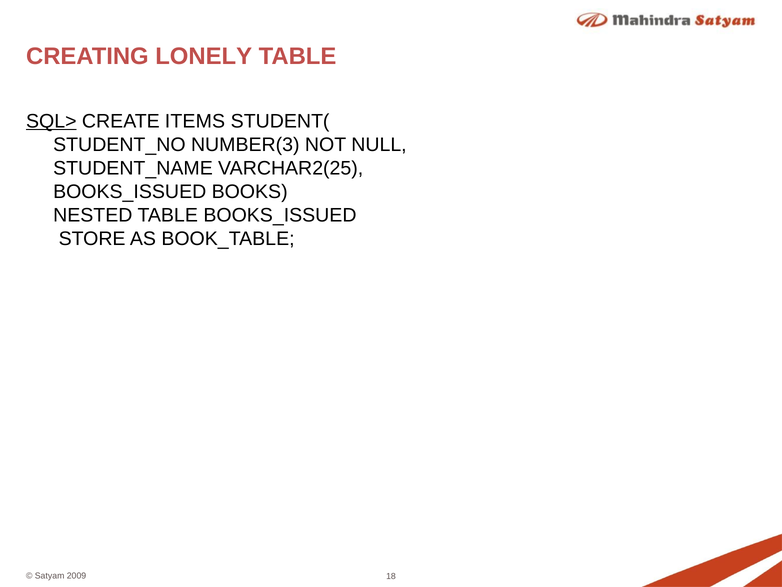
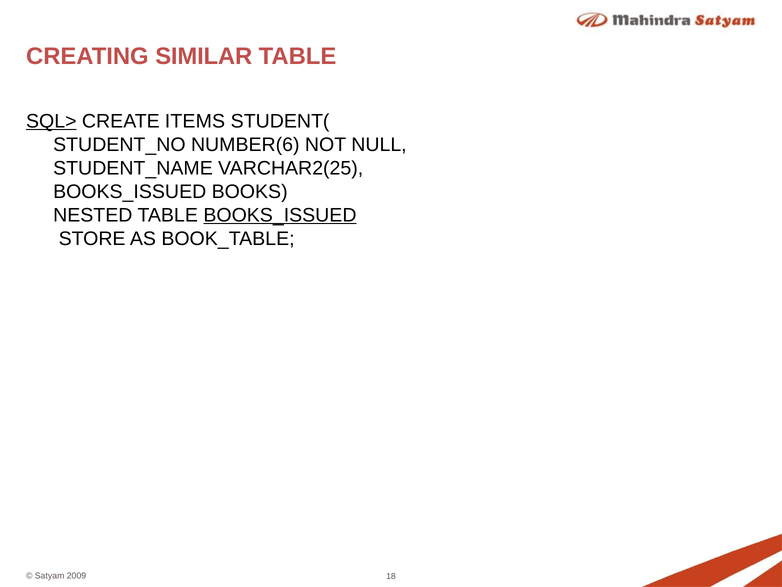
LONELY: LONELY -> SIMILAR (204, 56)
NUMBER(3: NUMBER(3 -> NUMBER(6 (245, 145)
BOOKS_ISSUED underline: none -> present (280, 215)
